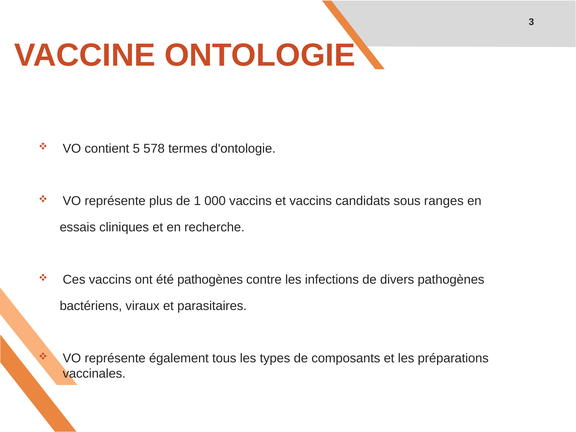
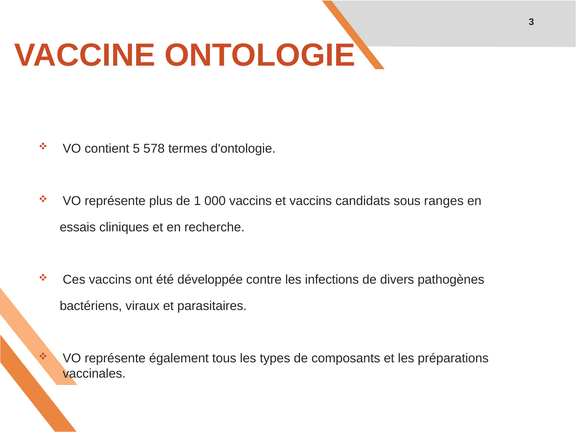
été pathogènes: pathogènes -> développée (210, 280)
